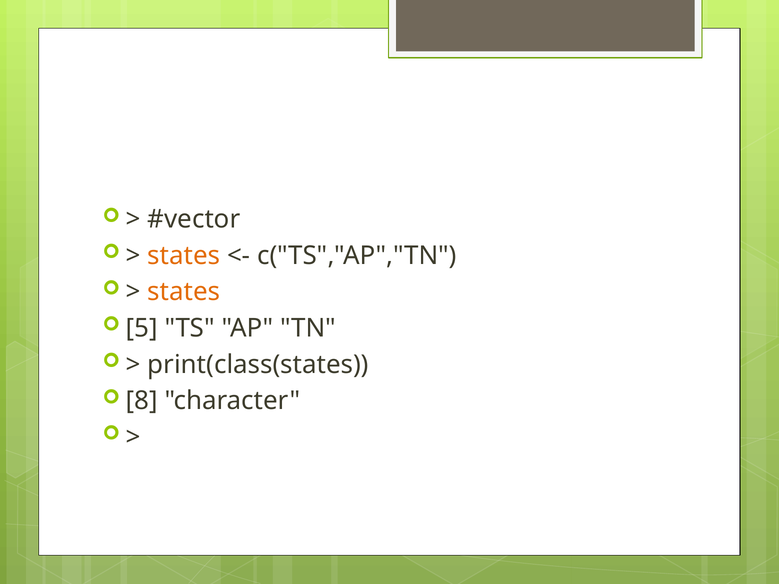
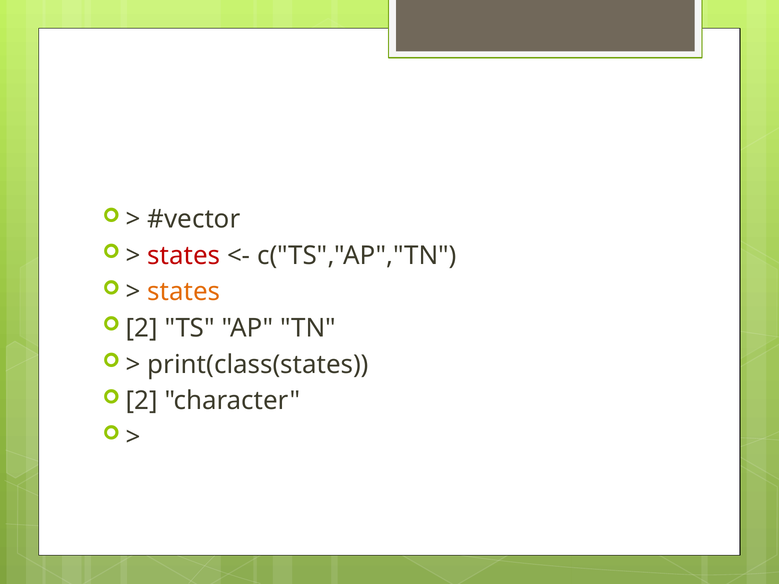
states colour: orange -> red (184, 256)
5: 5 -> 2 (142, 328)
8: 8 -> 2 (142, 401)
